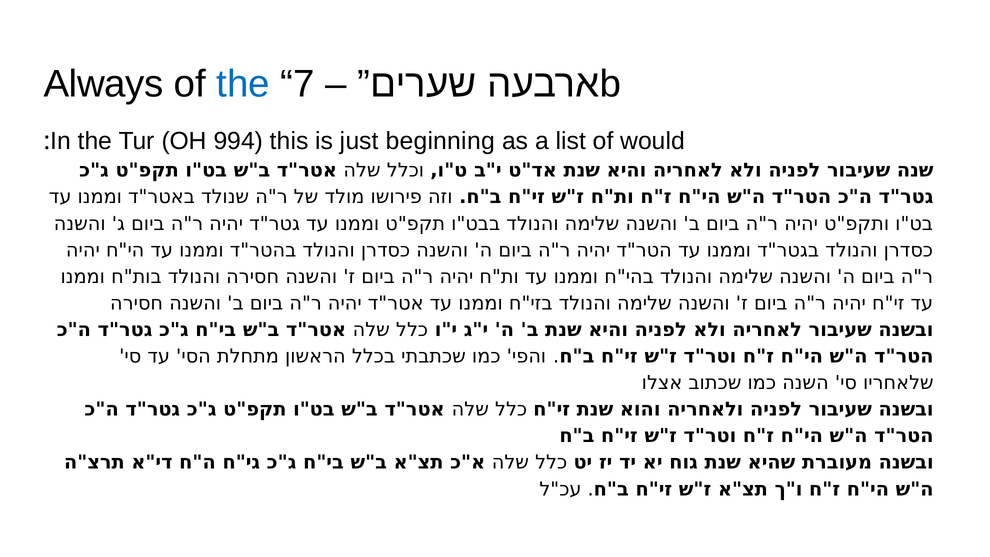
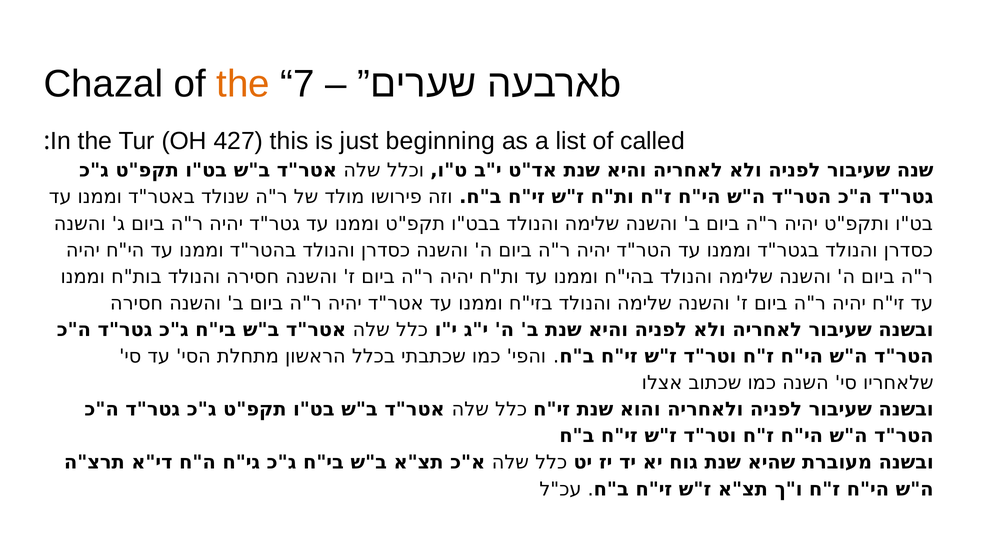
Always: Always -> Chazal (103, 84)
the colour: blue -> orange (243, 84)
994: 994 -> 427 (238, 141)
would: would -> called (653, 141)
